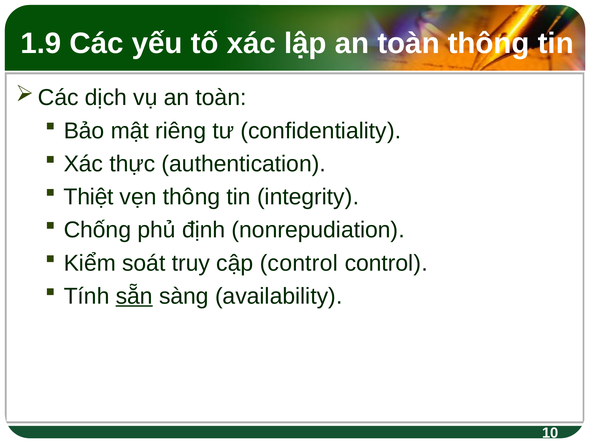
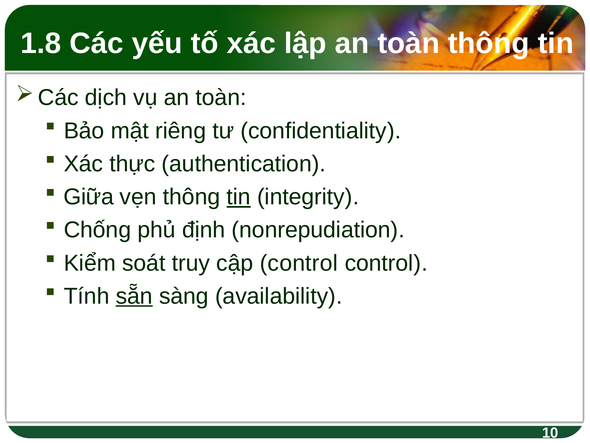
1.9: 1.9 -> 1.8 (41, 43)
Thiệt: Thiệt -> Giữa (89, 197)
tin underline: none -> present (239, 197)
